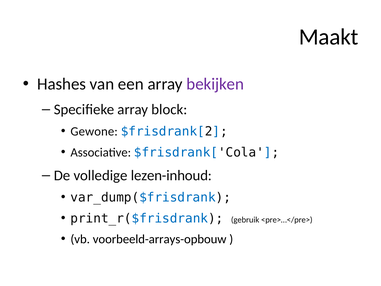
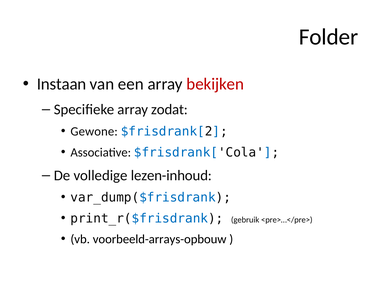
Maakt: Maakt -> Folder (329, 37)
Hashes: Hashes -> Instaan (62, 84)
bekijken colour: purple -> red (215, 84)
block: block -> zodat (170, 109)
